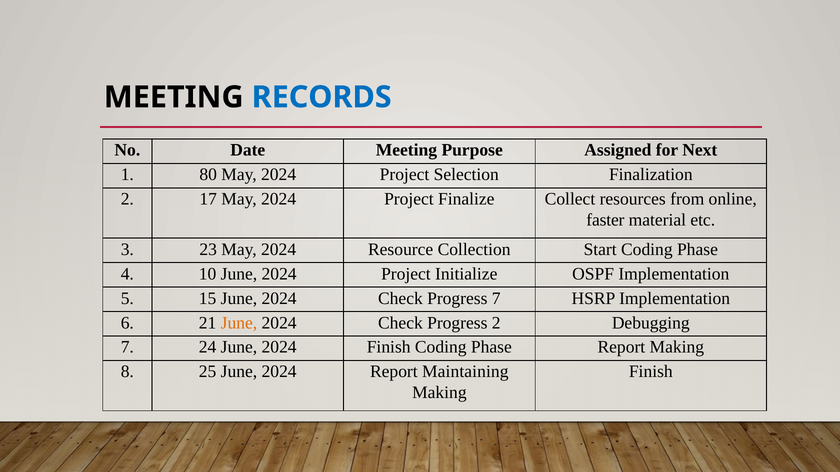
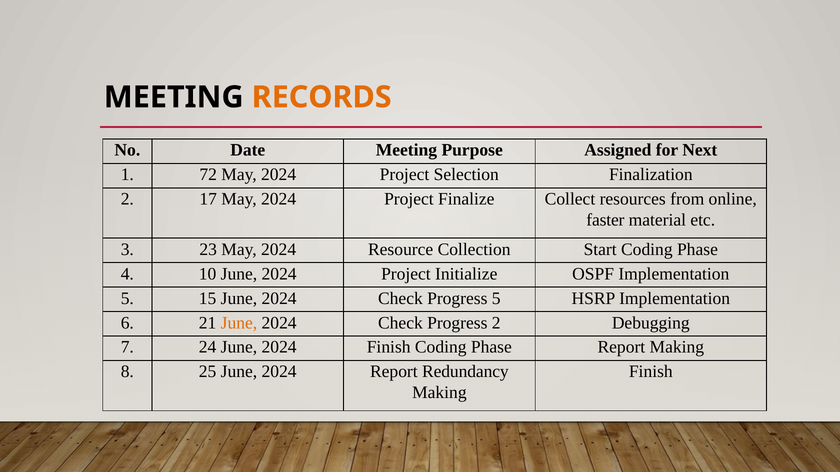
RECORDS colour: blue -> orange (322, 97)
80: 80 -> 72 (208, 175)
Progress 7: 7 -> 5 (496, 299)
Maintaining: Maintaining -> Redundancy (465, 372)
